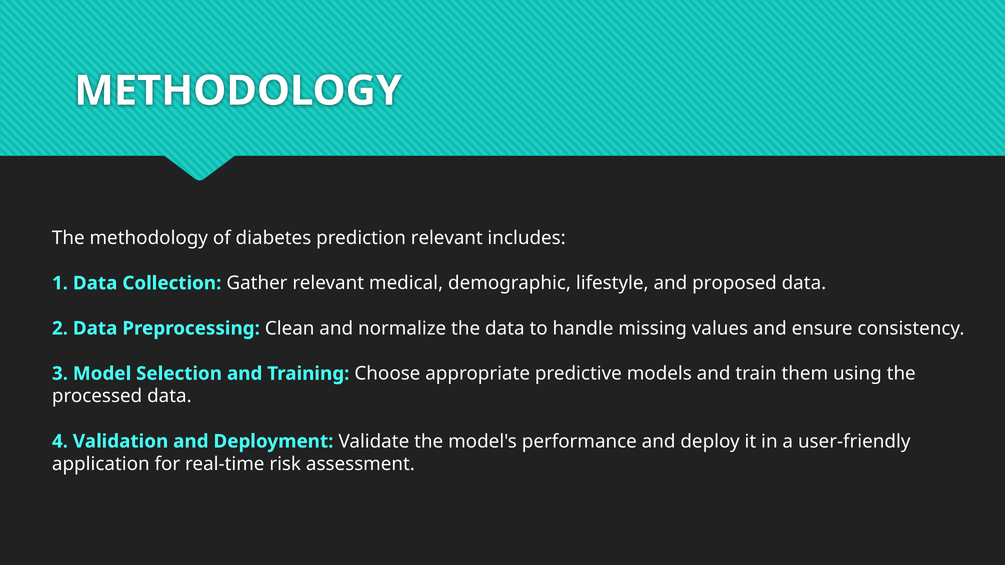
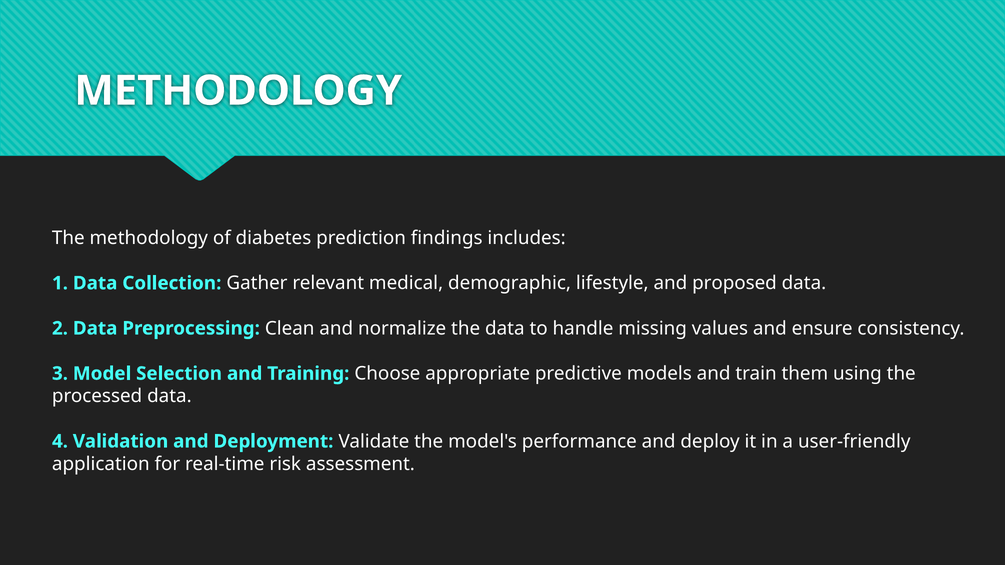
prediction relevant: relevant -> findings (447, 238)
